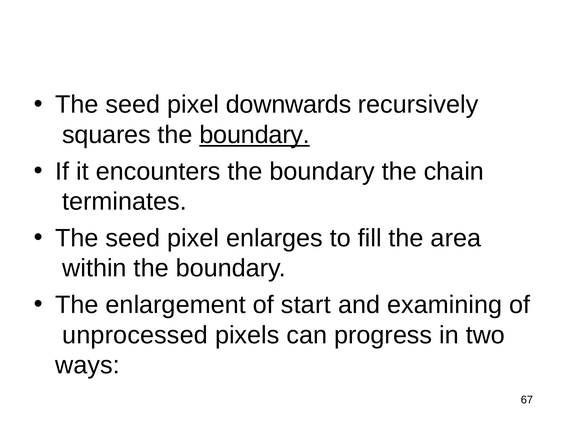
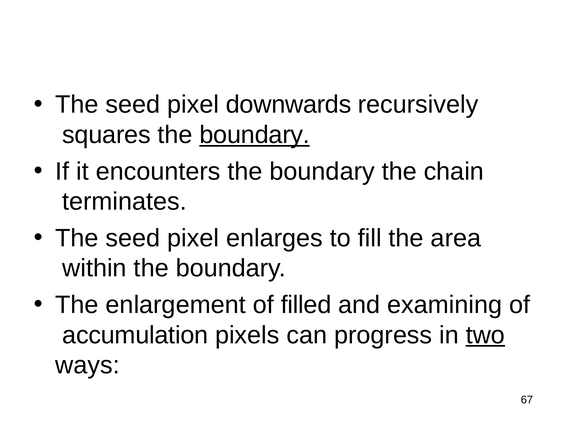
start: start -> filled (306, 305)
unprocessed: unprocessed -> accumulation (135, 335)
two underline: none -> present (485, 335)
